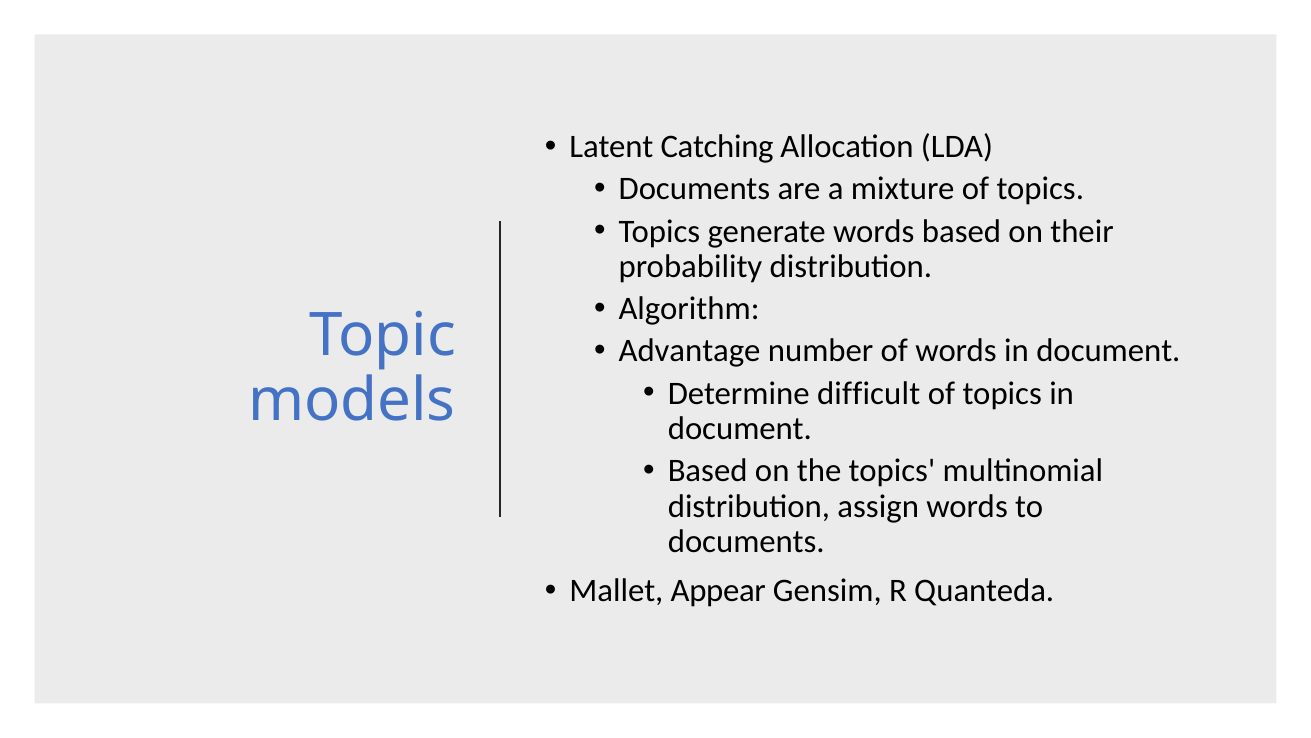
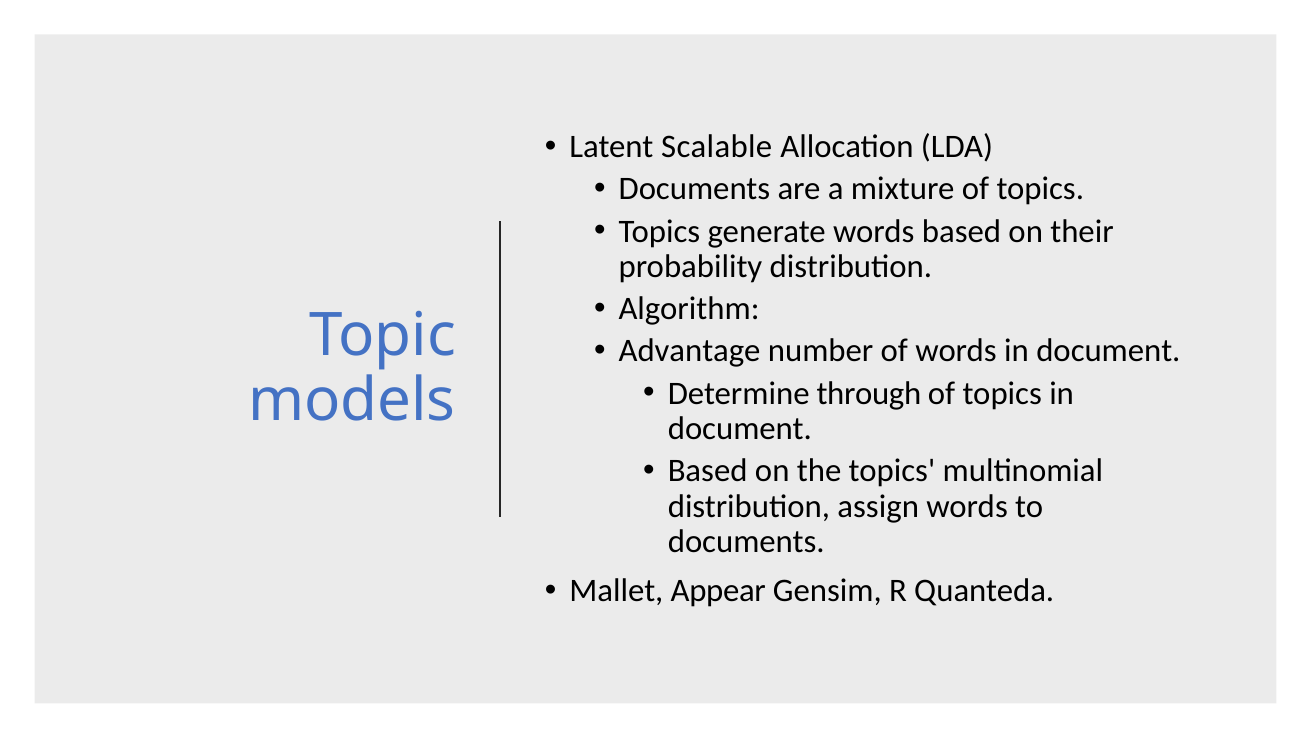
Catching: Catching -> Scalable (717, 147)
difficult: difficult -> through (869, 393)
